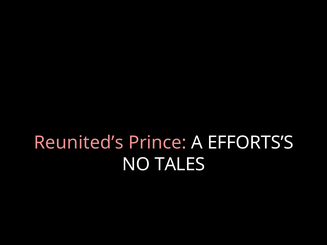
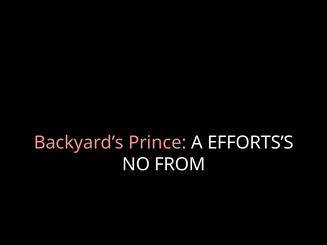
Reunited’s: Reunited’s -> Backyard’s (79, 143)
TALES: TALES -> FROM (180, 164)
